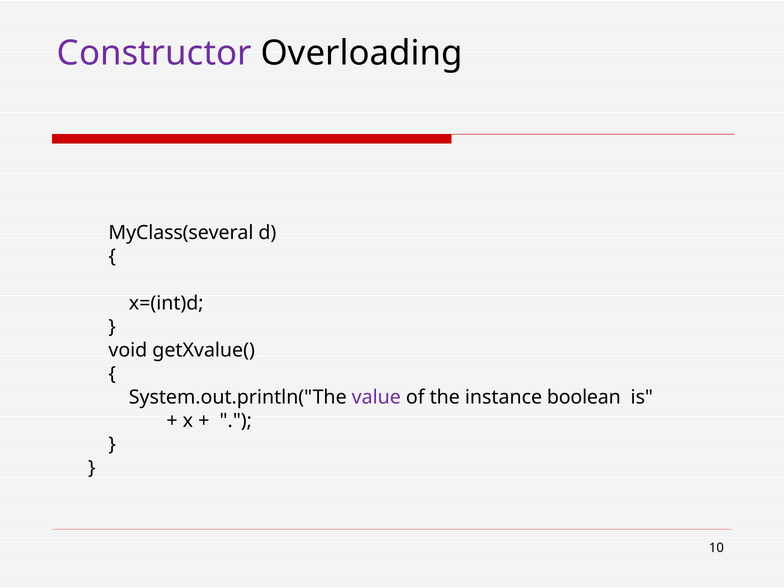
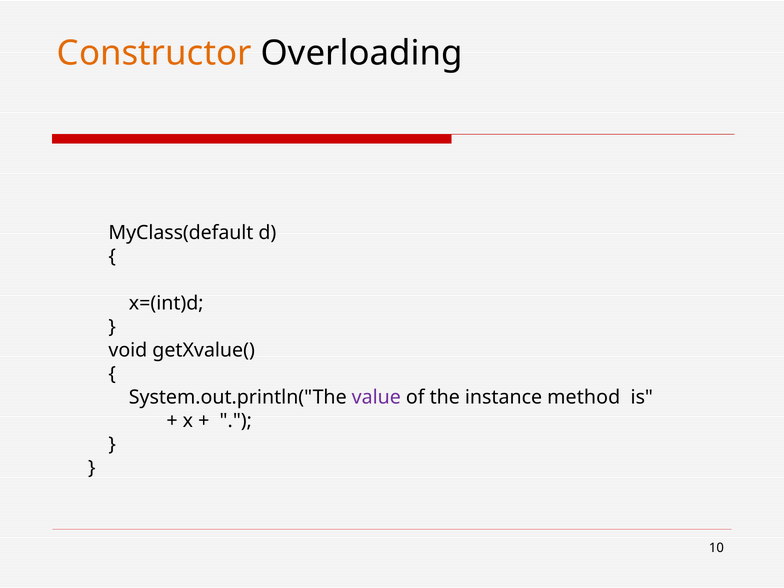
Constructor colour: purple -> orange (154, 53)
MyClass(several: MyClass(several -> MyClass(default (181, 233)
boolean: boolean -> method (584, 397)
